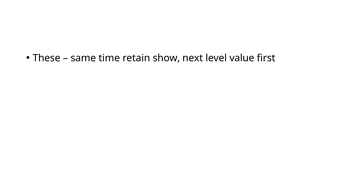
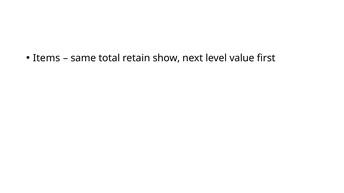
These: These -> Items (46, 58)
time: time -> total (109, 58)
